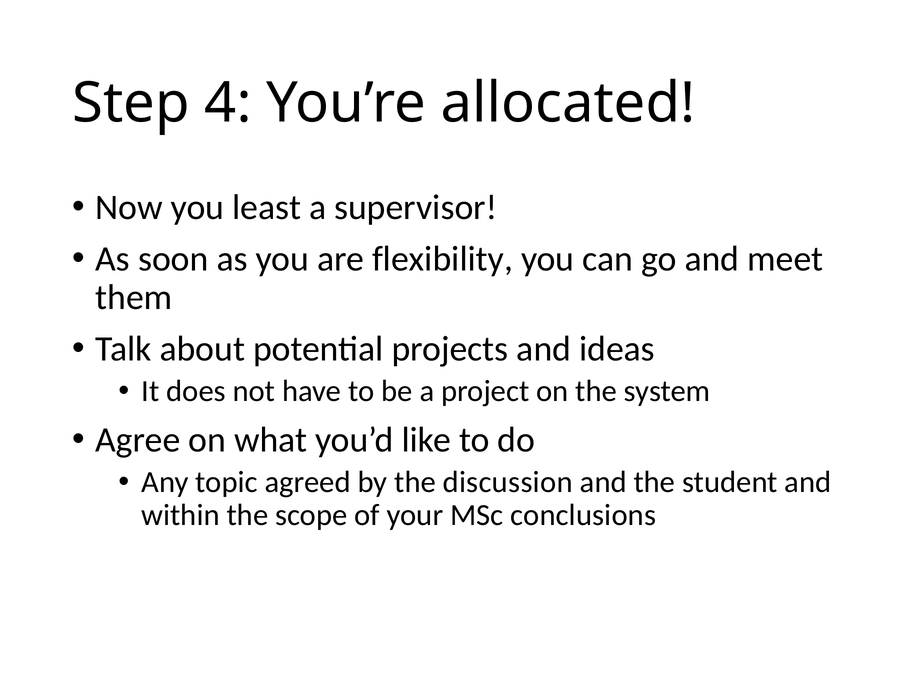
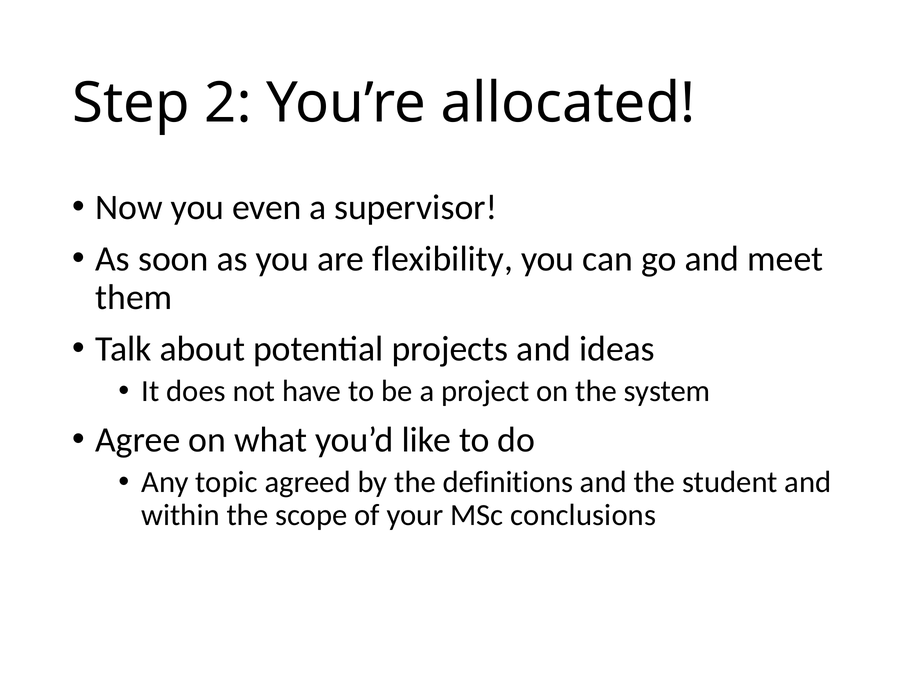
4: 4 -> 2 (228, 103)
least: least -> even (267, 207)
discussion: discussion -> definitions (508, 482)
